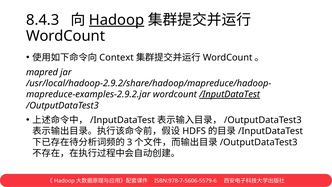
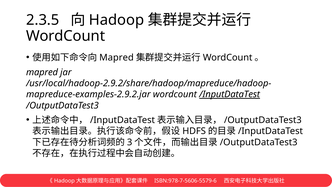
8.4.3: 8.4.3 -> 2.3.5 (43, 20)
Hadoop underline: present -> none (117, 20)
Context: Context -> Mapred (116, 58)
